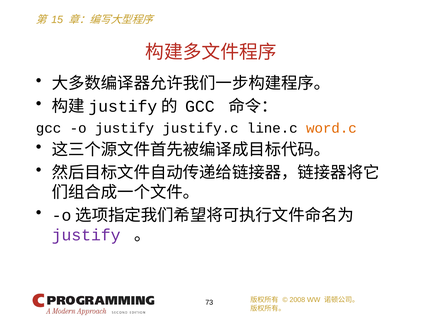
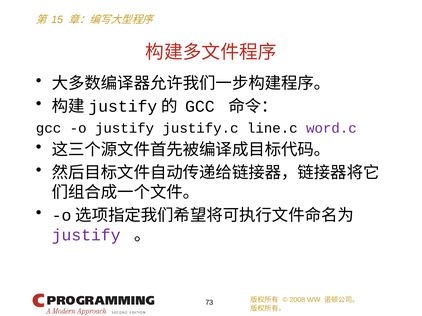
word.c colour: orange -> purple (331, 128)
